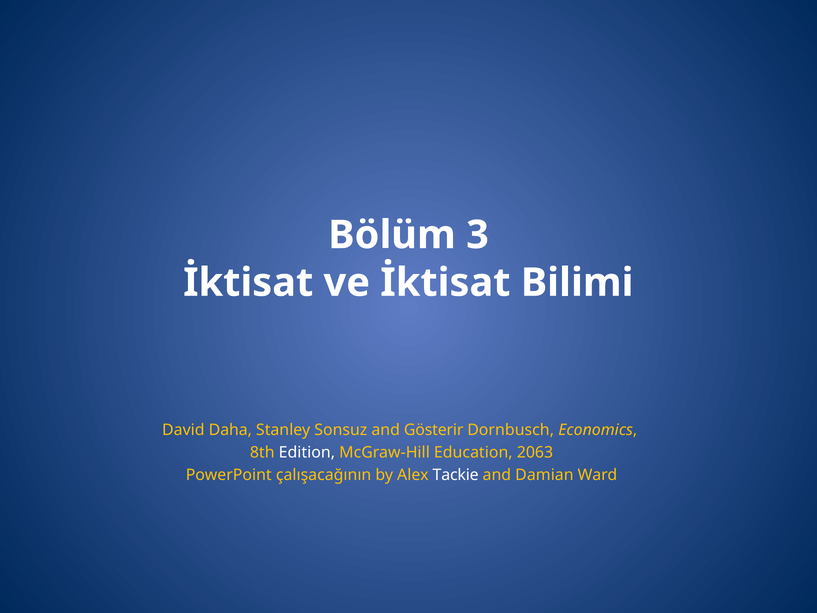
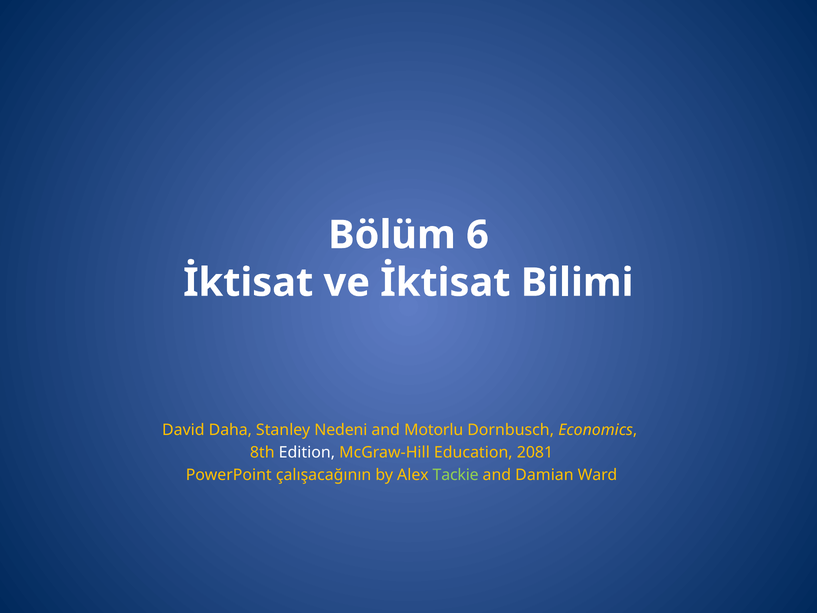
3: 3 -> 6 (477, 235)
Sonsuz: Sonsuz -> Nedeni (341, 430)
Gösterir: Gösterir -> Motorlu (434, 430)
2063: 2063 -> 2081 (535, 452)
Tackie colour: white -> light green (456, 475)
